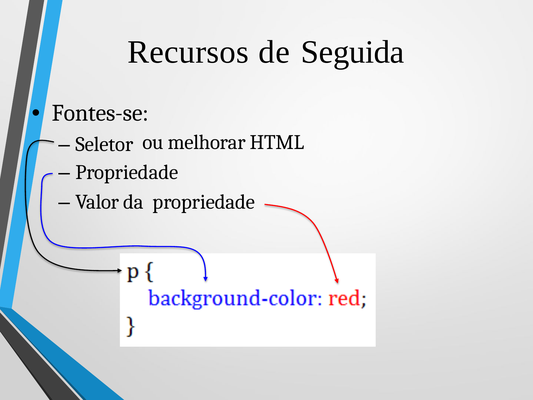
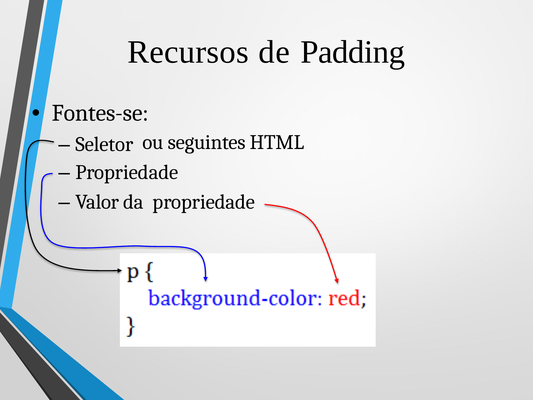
Seguida: Seguida -> Padding (353, 52)
melhorar: melhorar -> seguintes (207, 142)
